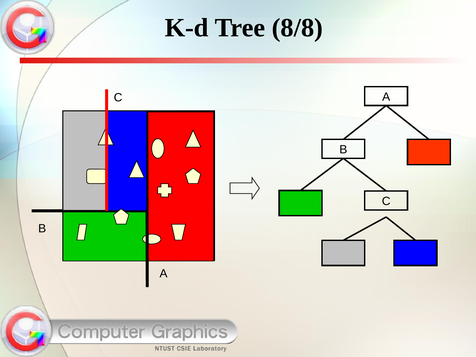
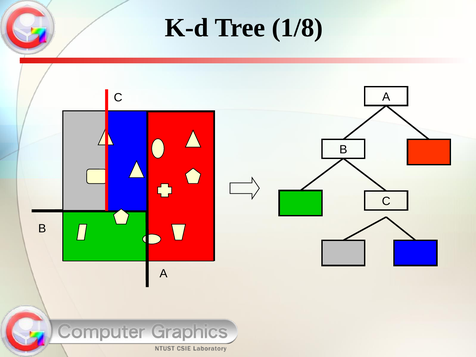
8/8: 8/8 -> 1/8 (297, 28)
